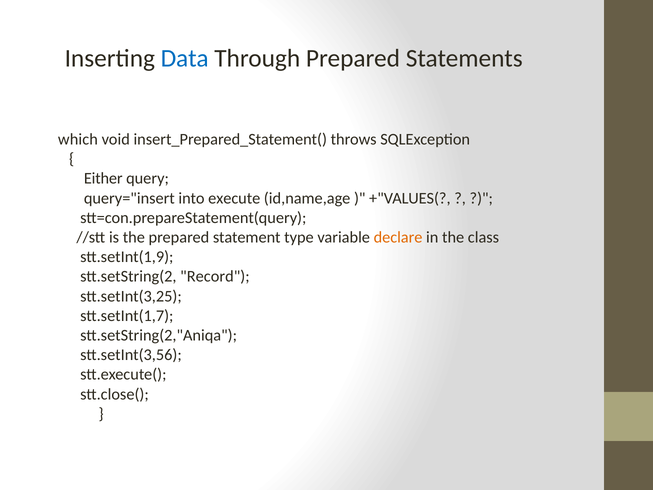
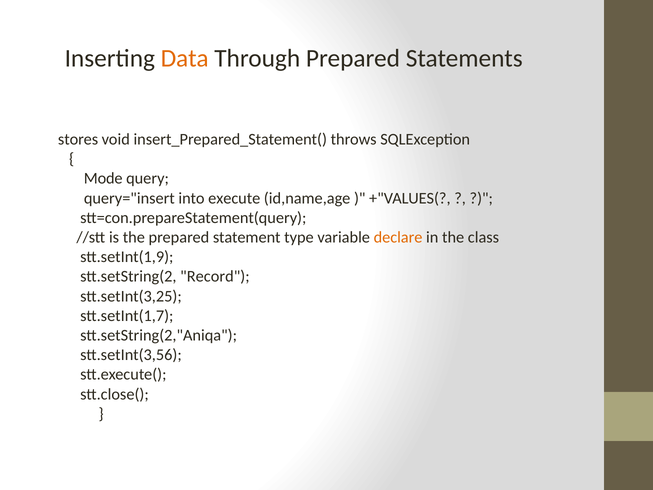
Data colour: blue -> orange (185, 58)
which: which -> stores (78, 139)
Either: Either -> Mode (103, 178)
